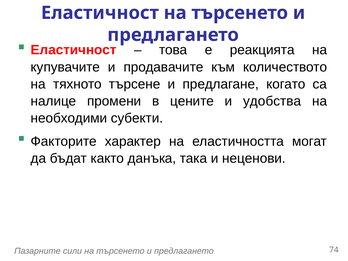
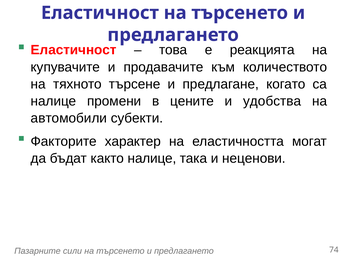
необходими: необходими -> автомобили (69, 118)
както данъка: данъка -> налице (152, 158)
